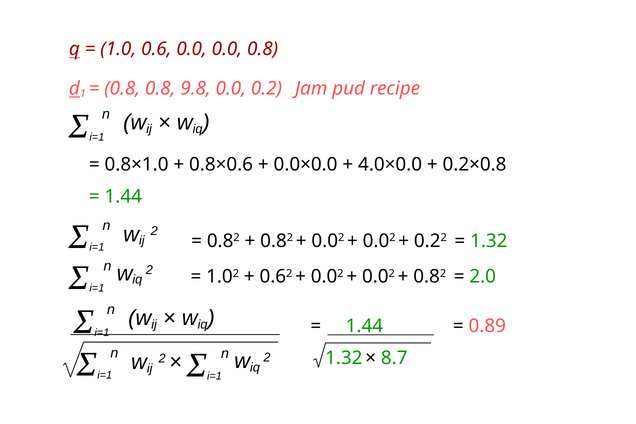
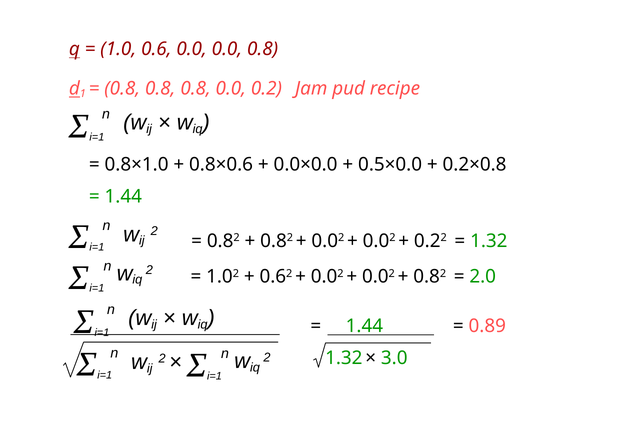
0.8 0.8 9.8: 9.8 -> 0.8 (196, 88)
4.0×0.0: 4.0×0.0 -> 0.5×0.0 (390, 164)
8.7: 8.7 -> 3.0 (394, 358)
